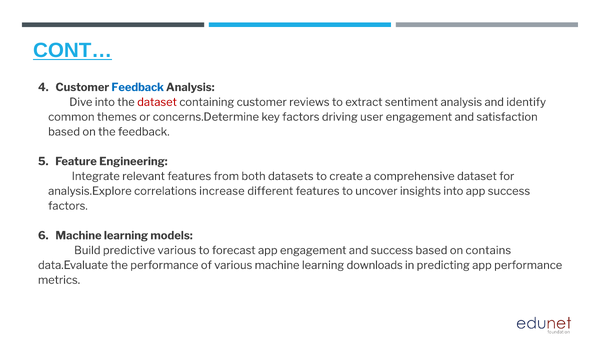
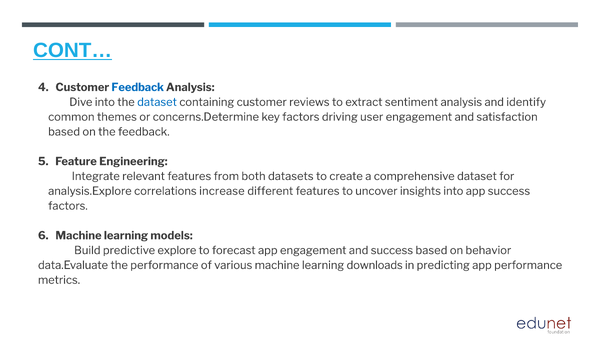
dataset colour: red -> blue (157, 102)
predictive various: various -> explore (177, 251)
contains: contains -> behavior (488, 251)
